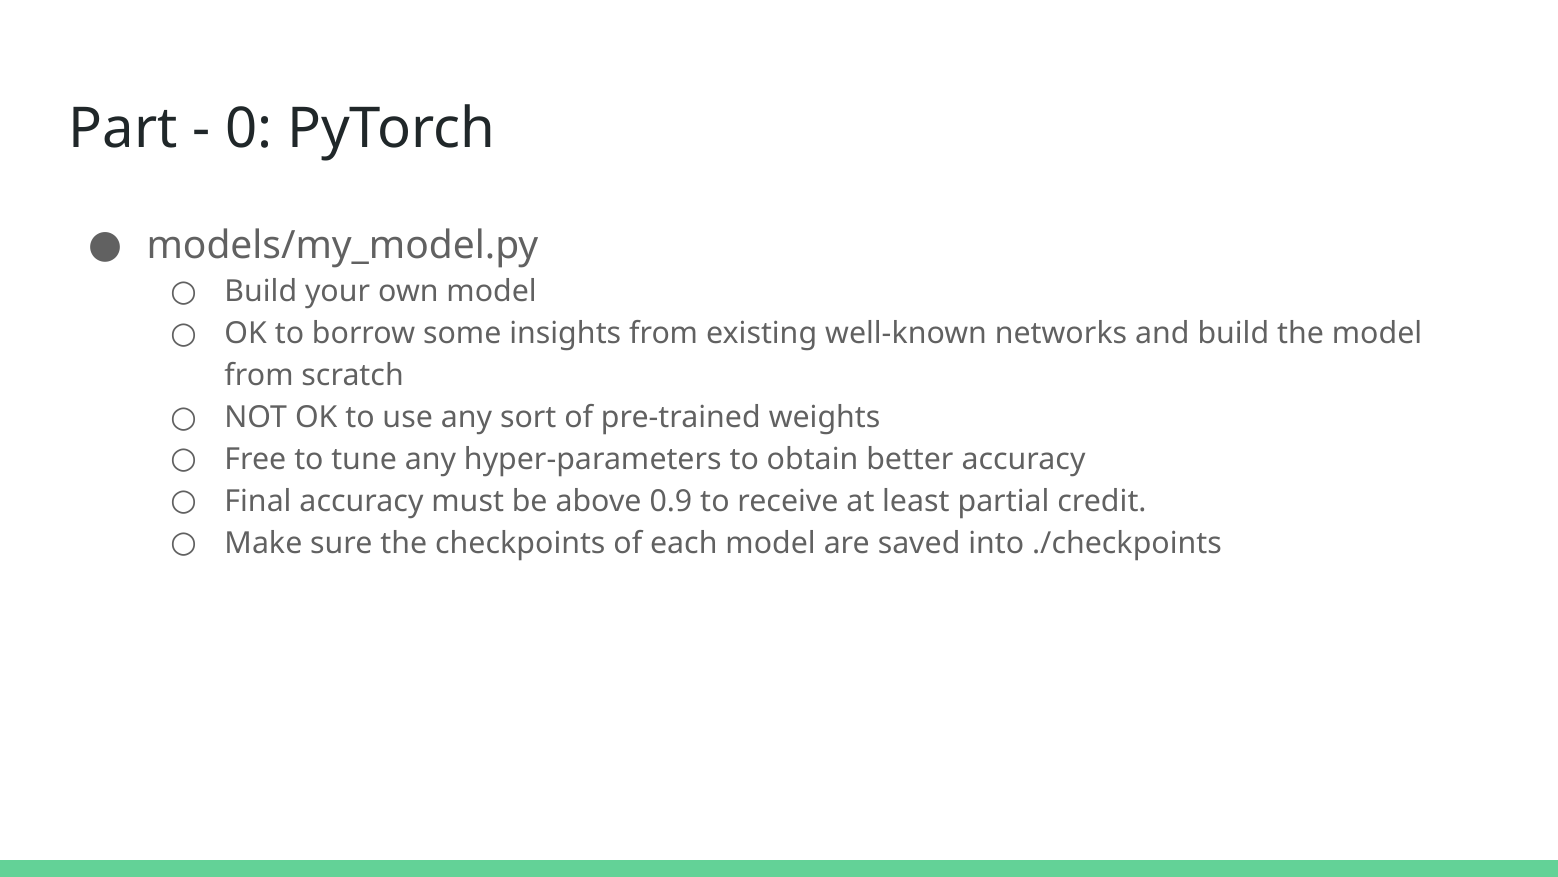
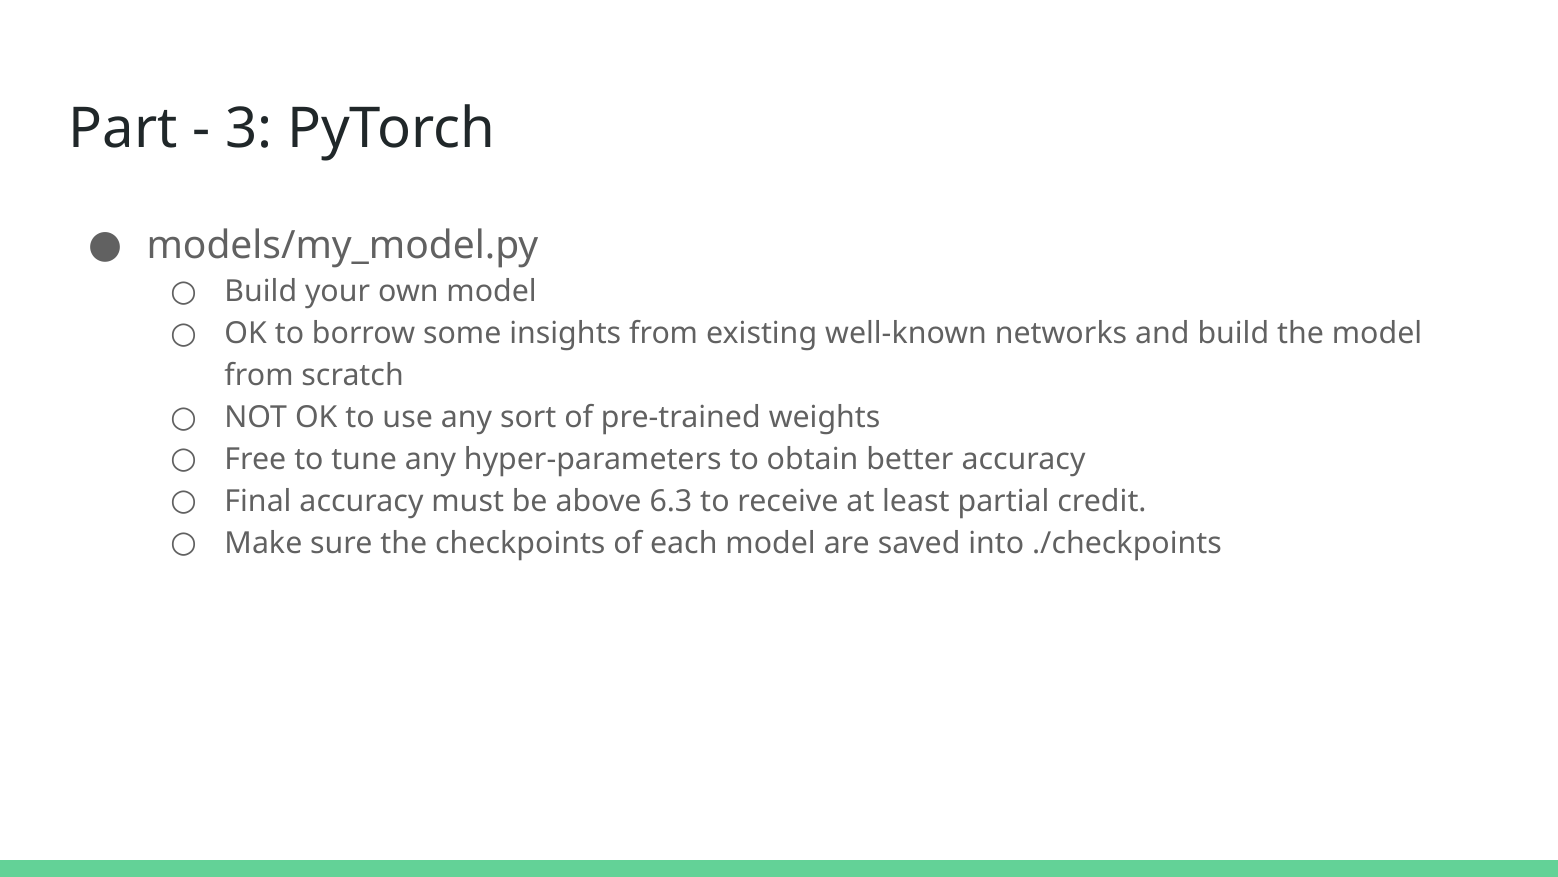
0: 0 -> 3 (249, 129)
0.9: 0.9 -> 6.3 (671, 501)
